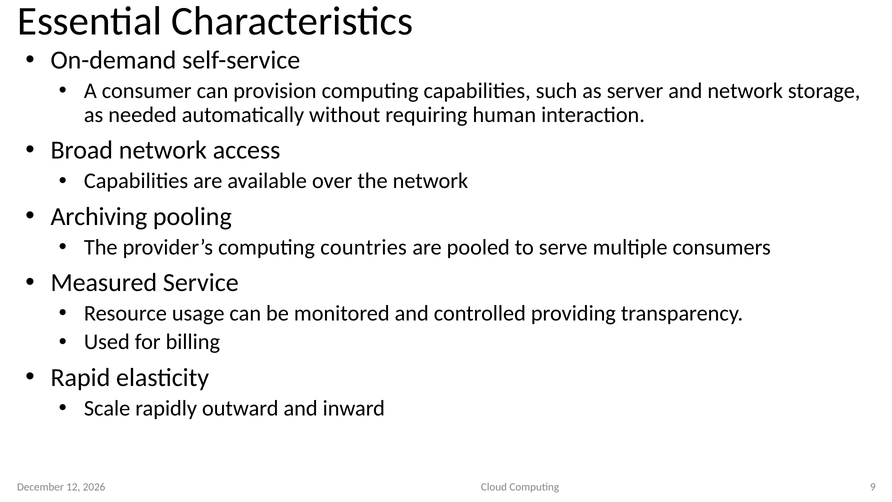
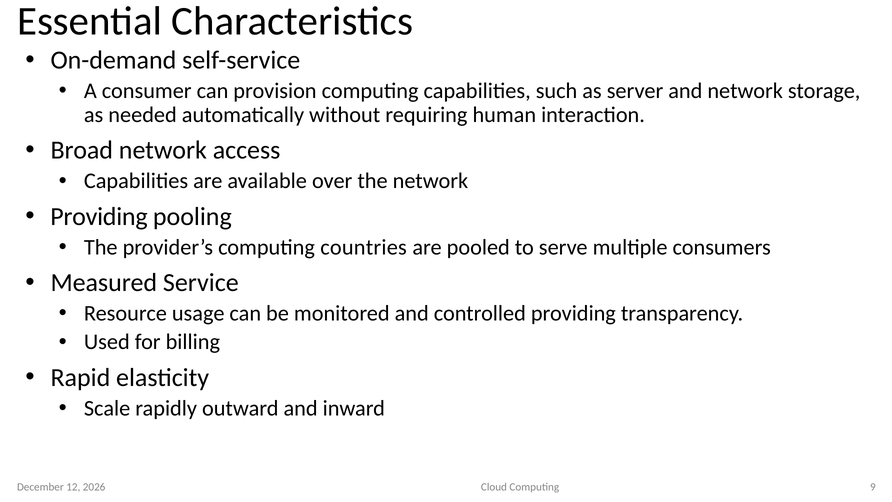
Archiving: Archiving -> Providing (99, 216)
